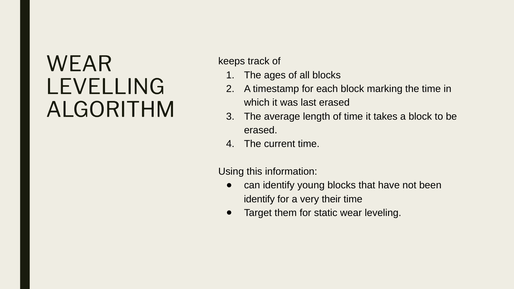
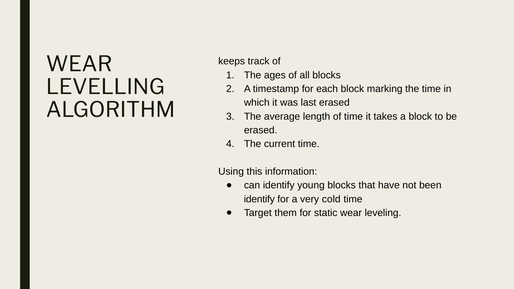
their: their -> cold (331, 199)
